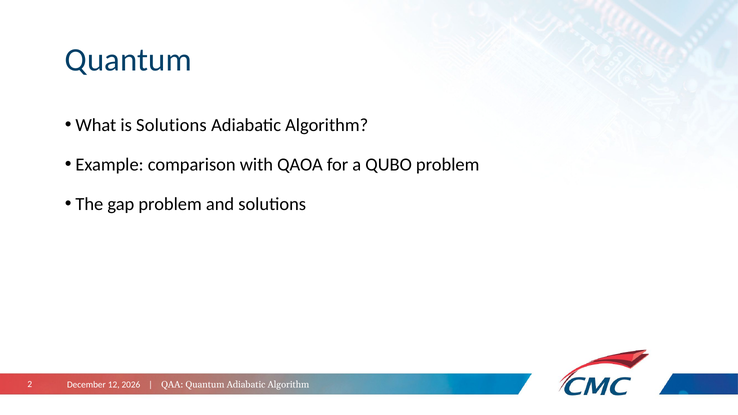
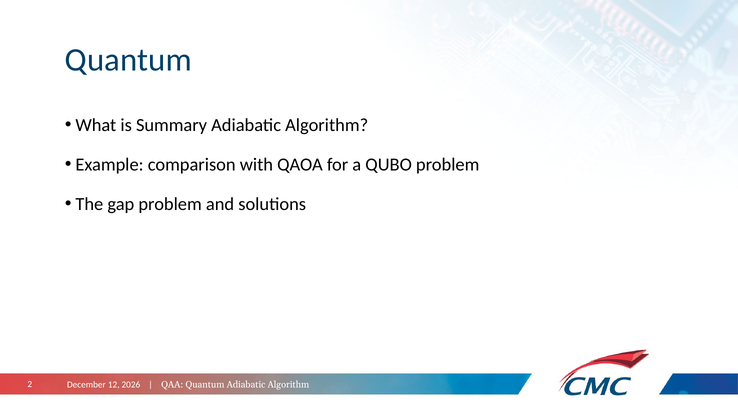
is Solutions: Solutions -> Summary (172, 125)
